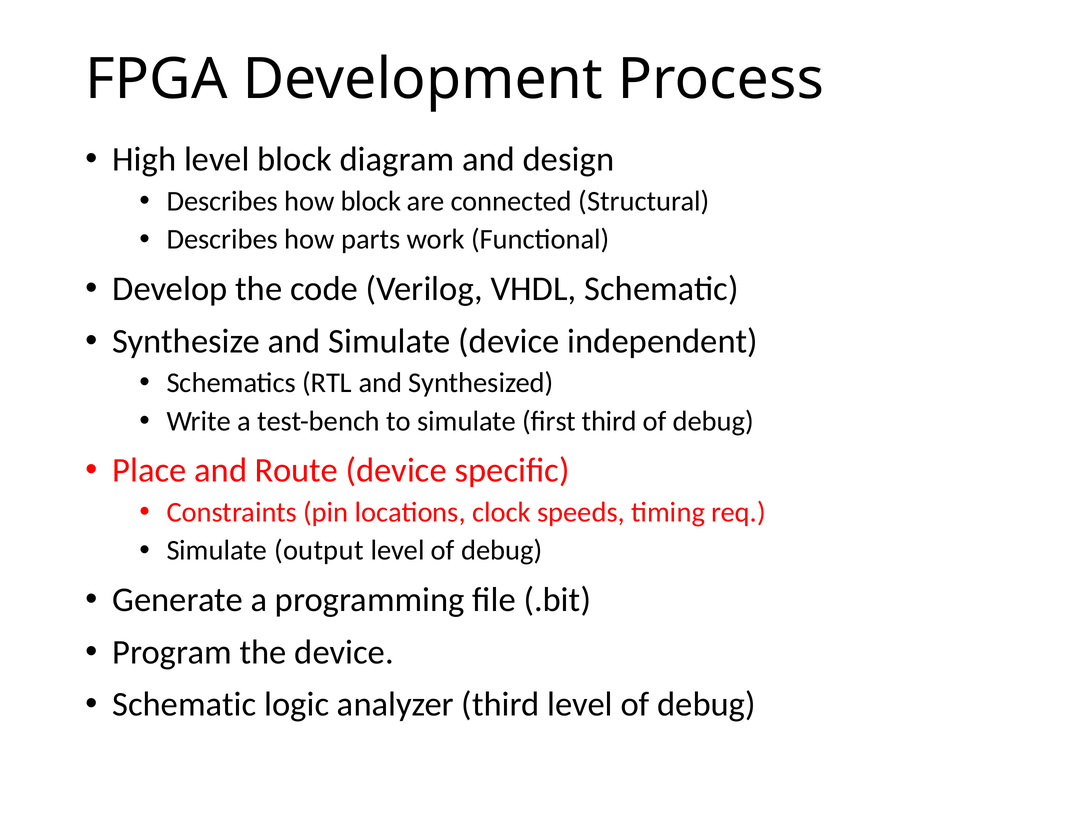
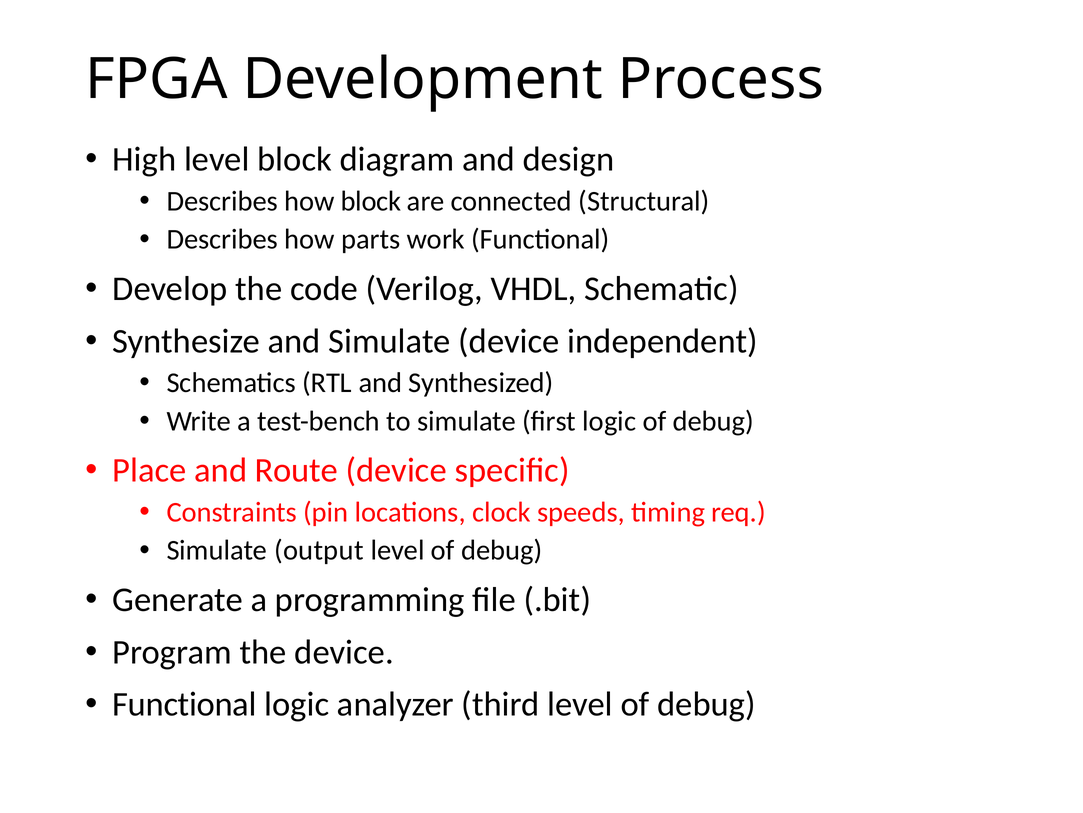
first third: third -> logic (609, 421)
Schematic: Schematic -> Functional (185, 704)
